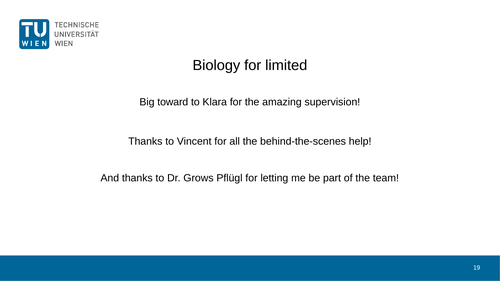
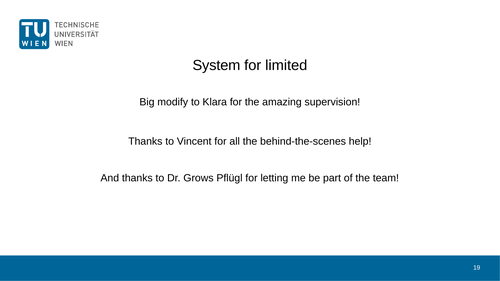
Biology: Biology -> System (216, 65)
toward: toward -> modify (173, 102)
